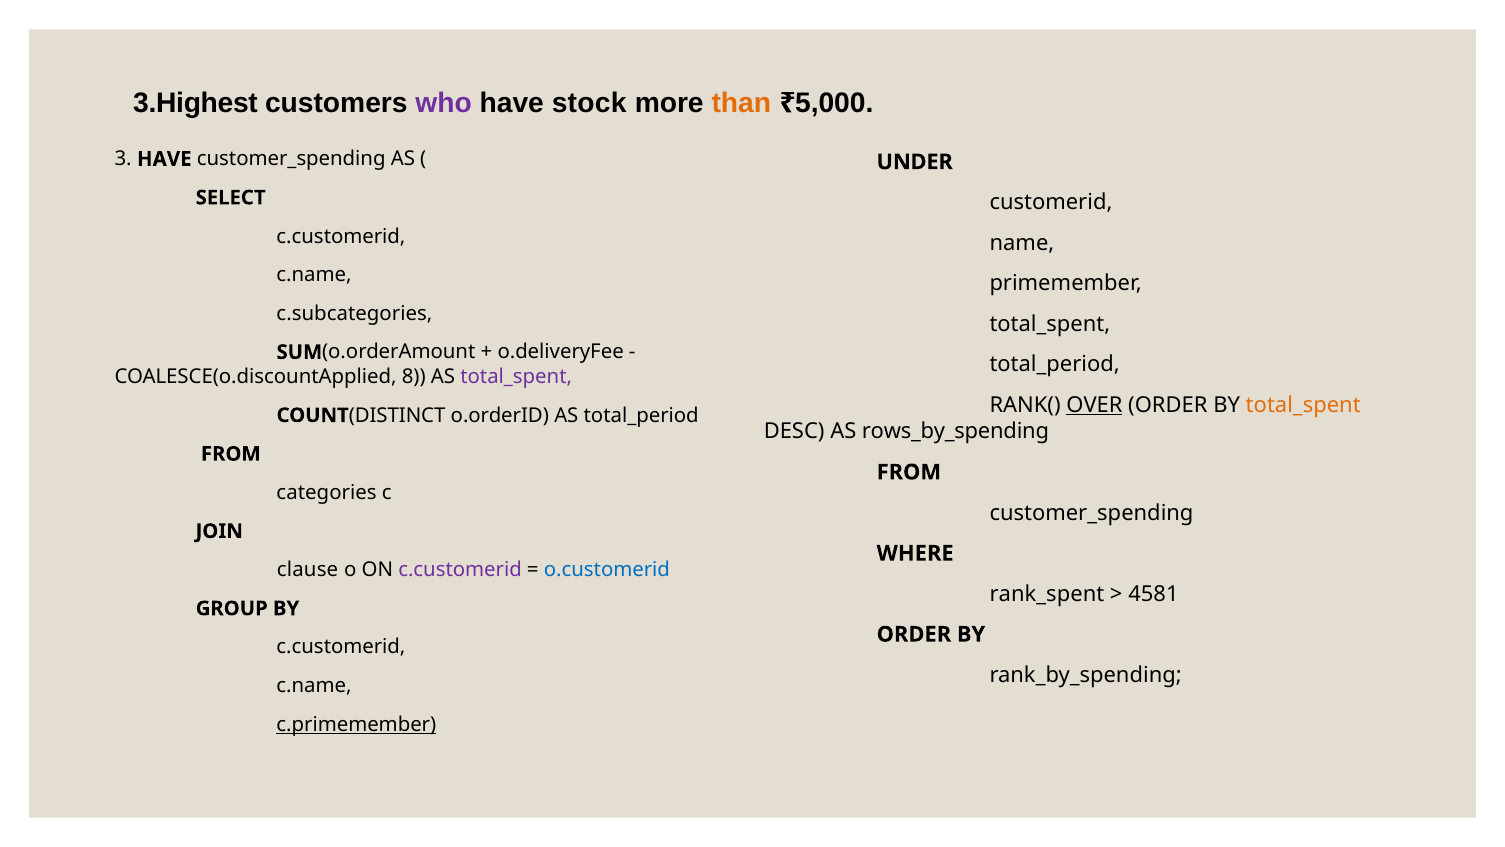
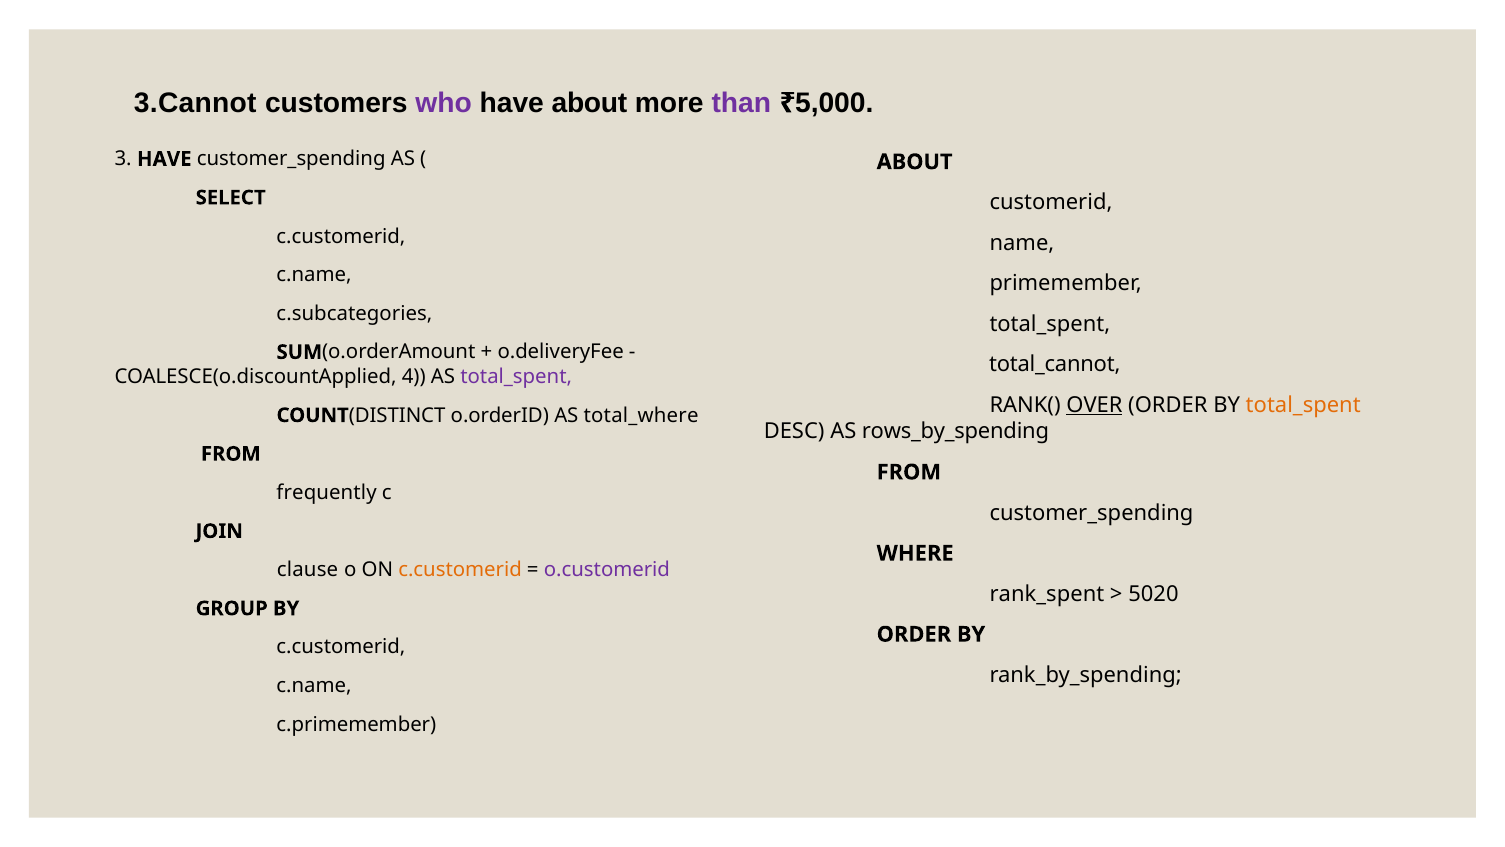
3.Highest: 3.Highest -> 3.Cannot (195, 103)
have stock: stock -> about (589, 103)
than colour: orange -> purple (741, 103)
UNDER: UNDER -> ABOUT (915, 162)
total_period: total_period -> total_cannot (1055, 365)
8: 8 -> 4 (414, 377)
AS total_period: total_period -> total_where (641, 415)
categories: categories -> frequently (327, 492)
c.customerid colour: purple -> orange (460, 570)
o.customerid colour: blue -> purple (607, 570)
4581: 4581 -> 5020 (1153, 594)
c.primemember underline: present -> none (356, 724)
